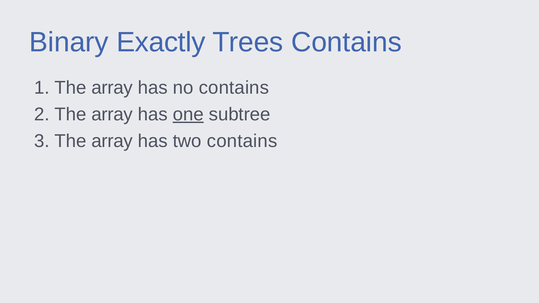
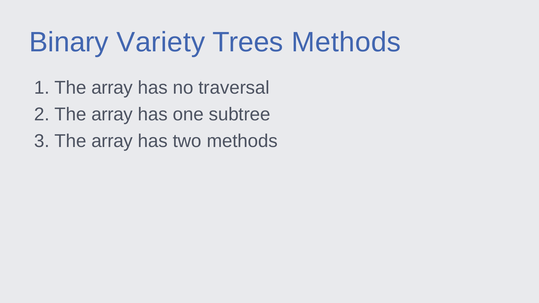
Exactly: Exactly -> Variety (161, 42)
Trees Contains: Contains -> Methods (346, 42)
no contains: contains -> traversal (234, 88)
one underline: present -> none (188, 114)
two contains: contains -> methods (242, 141)
